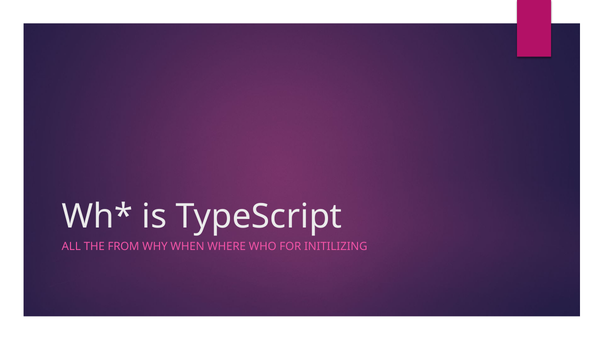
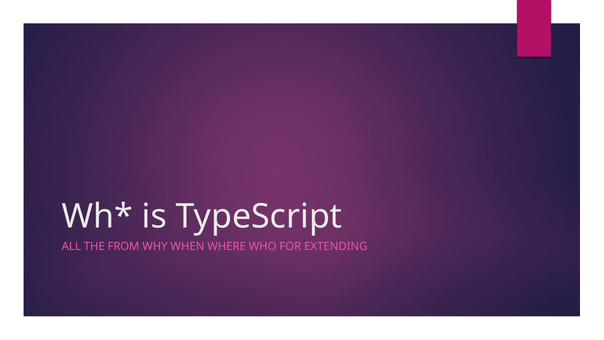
INITILIZING: INITILIZING -> EXTENDING (336, 247)
